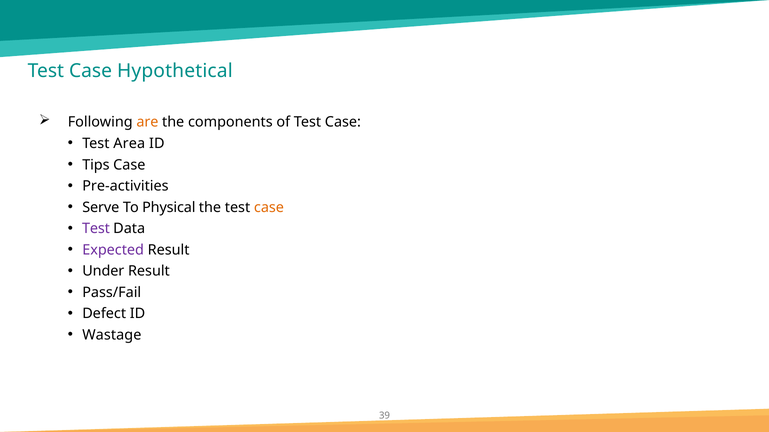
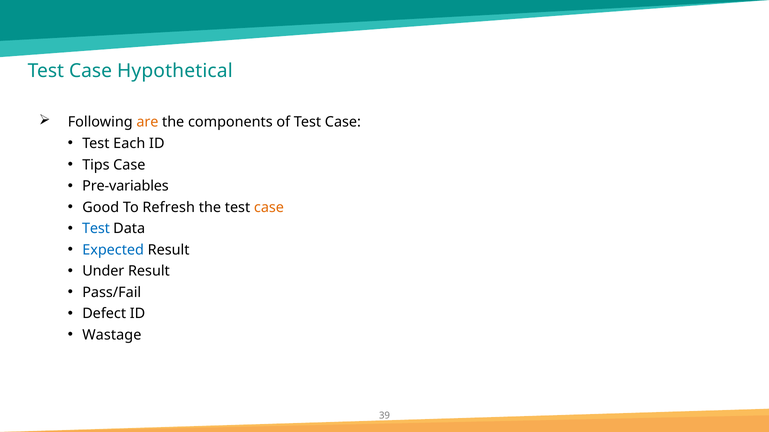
Area: Area -> Each (129, 144)
Pre-activities: Pre-activities -> Pre-variables (125, 186)
Serve: Serve -> Good (101, 208)
Physical: Physical -> Refresh (169, 208)
Test colour: purple -> blue (96, 229)
Expected colour: purple -> blue (113, 250)
